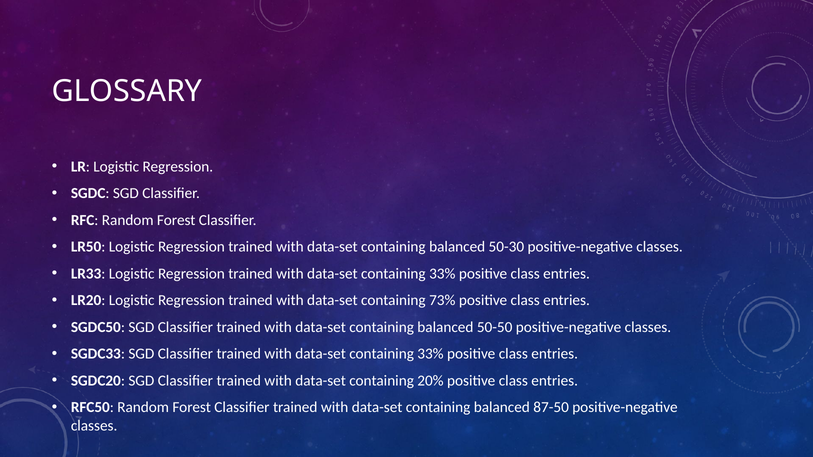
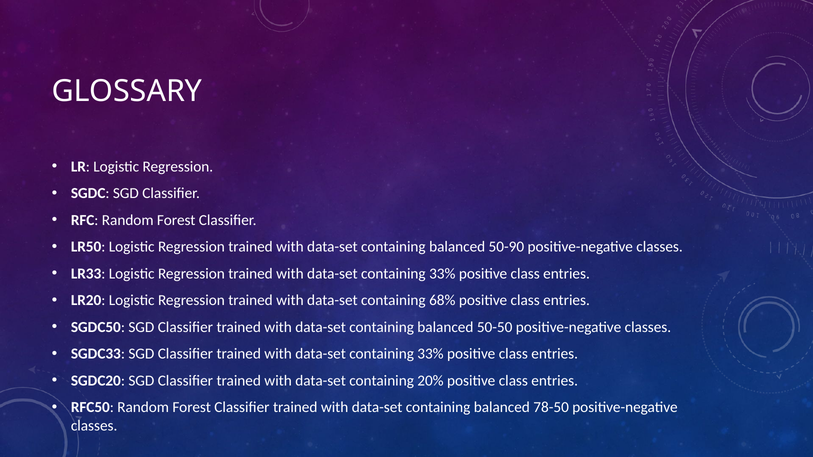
50-30: 50-30 -> 50-90 (506, 247)
73%: 73% -> 68% (442, 301)
87-50: 87-50 -> 78-50 (551, 408)
